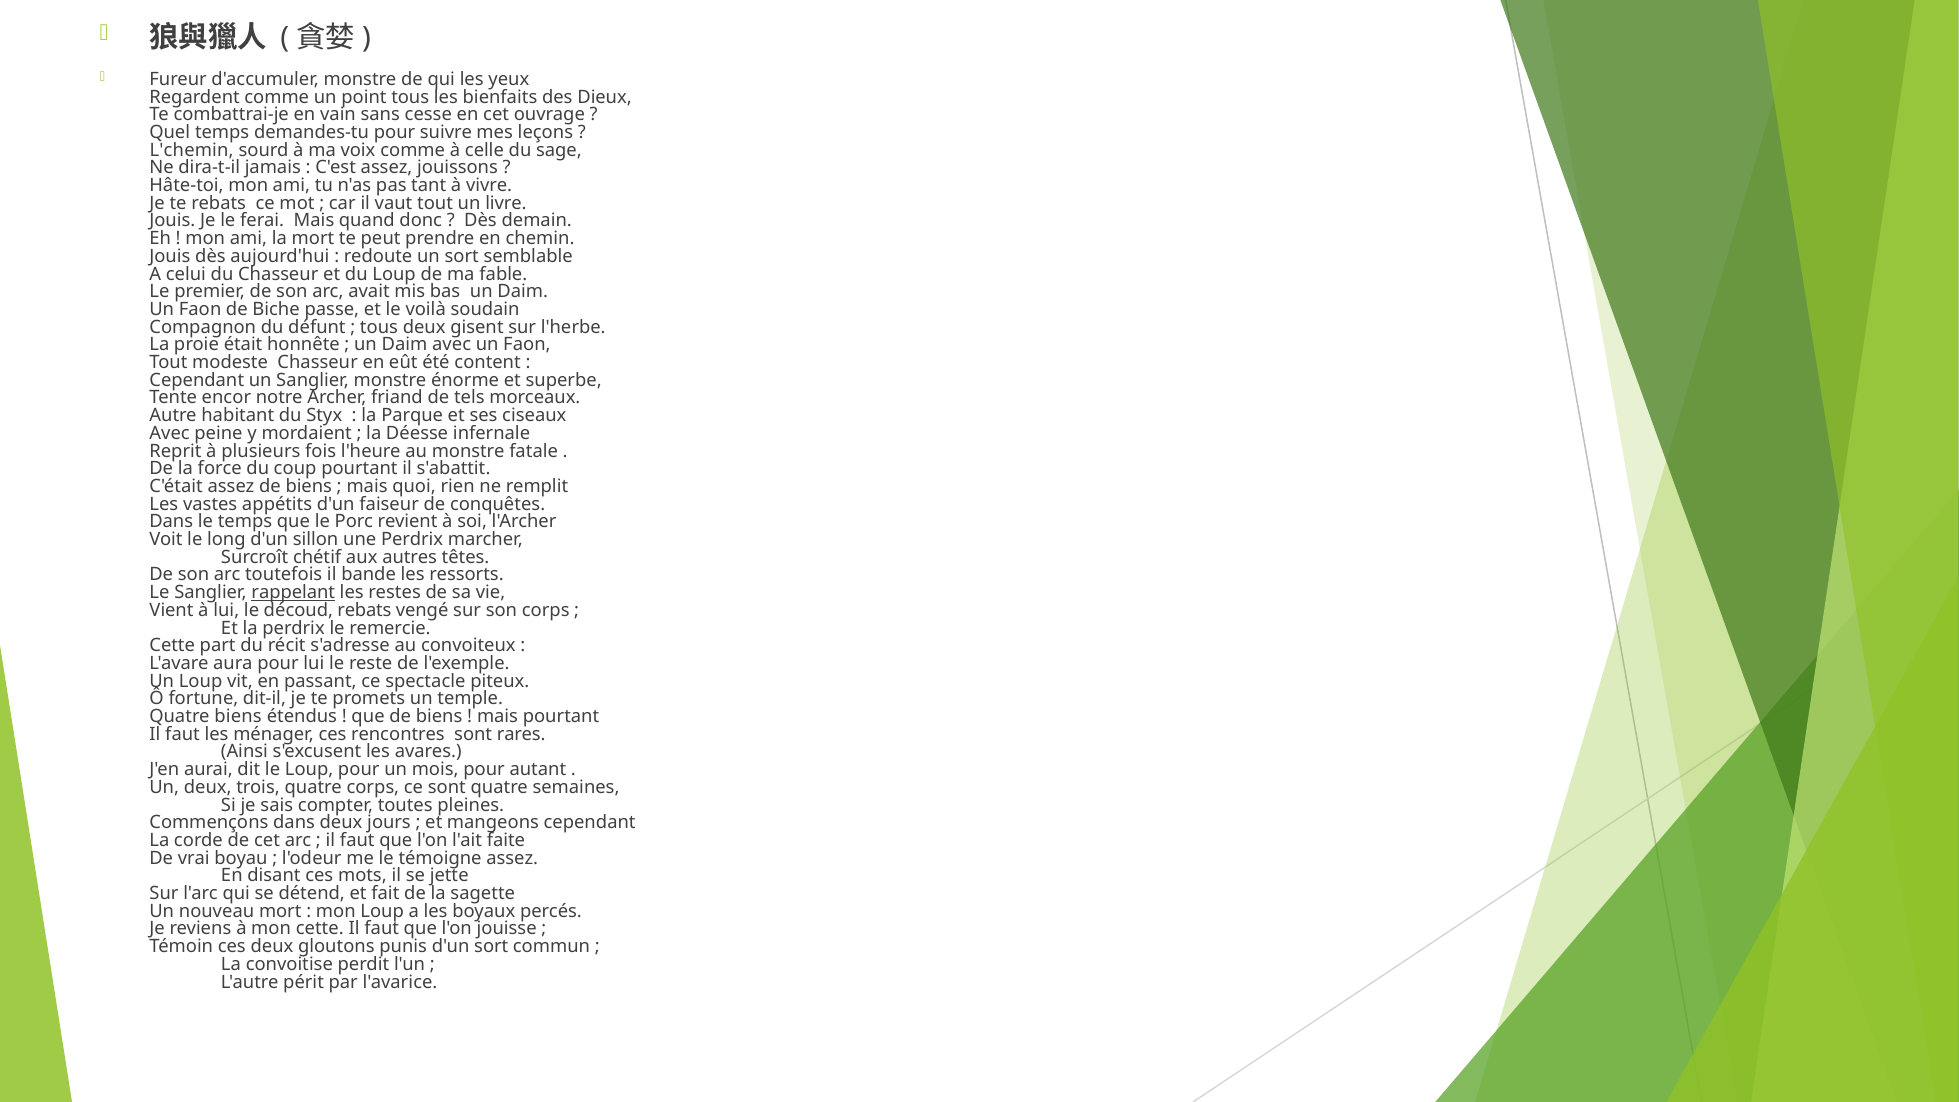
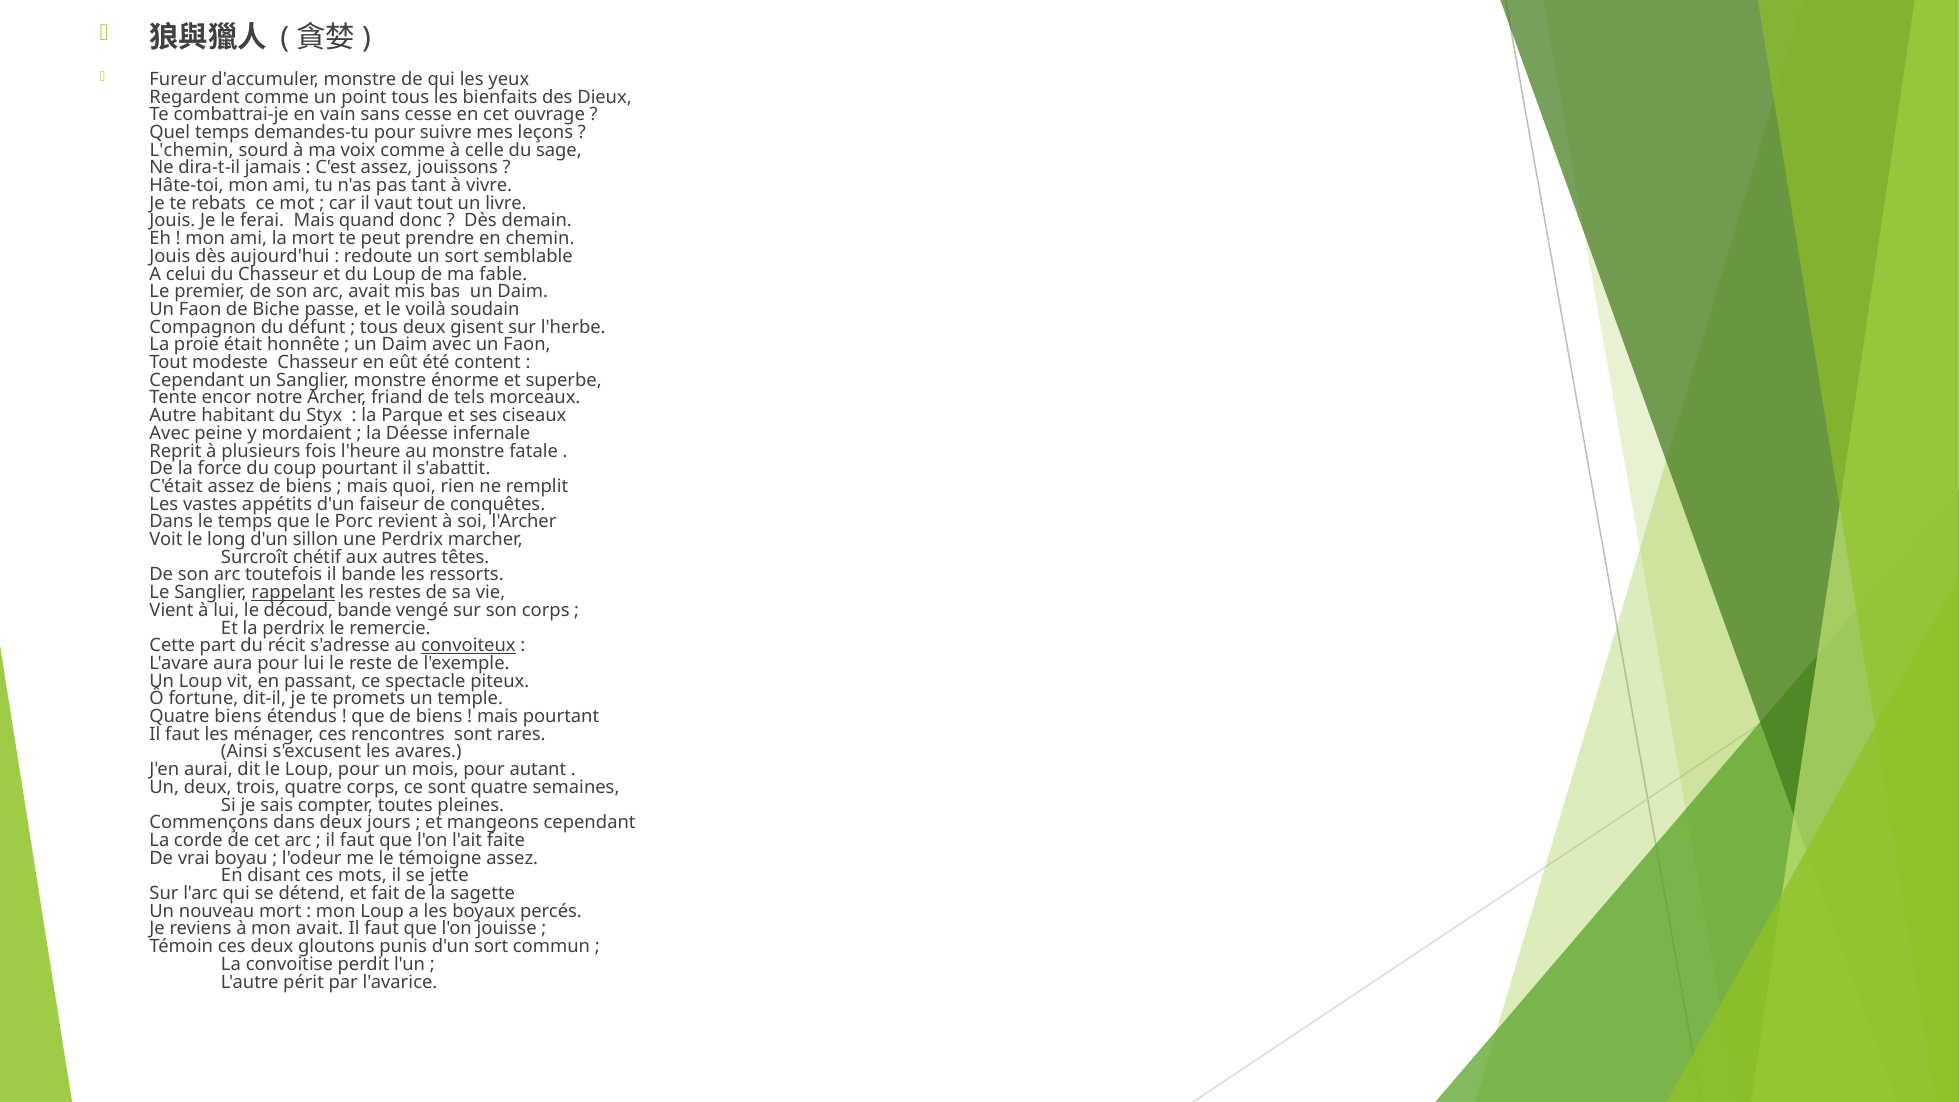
découd rebats: rebats -> bande (364, 610)
convoiteux underline: none -> present (468, 646)
mon cette: cette -> avait (320, 929)
